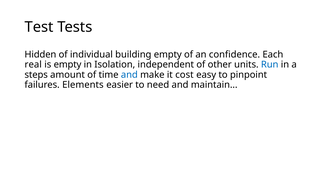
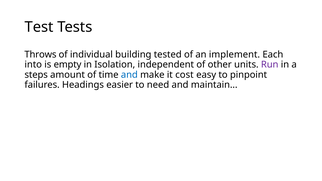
Hidden: Hidden -> Throws (40, 54)
building empty: empty -> tested (168, 54)
confidence: confidence -> implement (234, 54)
real: real -> into (33, 65)
Run colour: blue -> purple (270, 65)
Elements: Elements -> Headings (83, 85)
